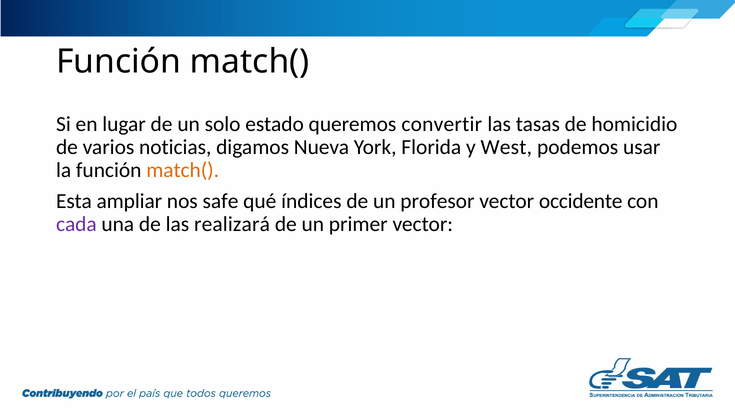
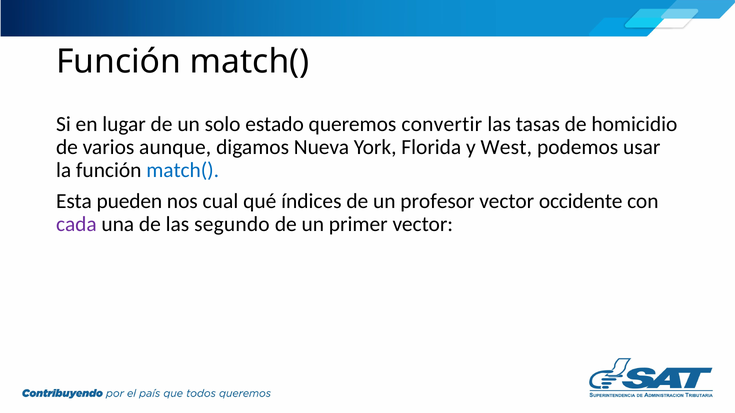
noticias: noticias -> aunque (175, 147)
match( colour: orange -> blue (183, 171)
ampliar: ampliar -> pueden (129, 201)
safe: safe -> cual (220, 201)
realizará: realizará -> segundo (232, 225)
